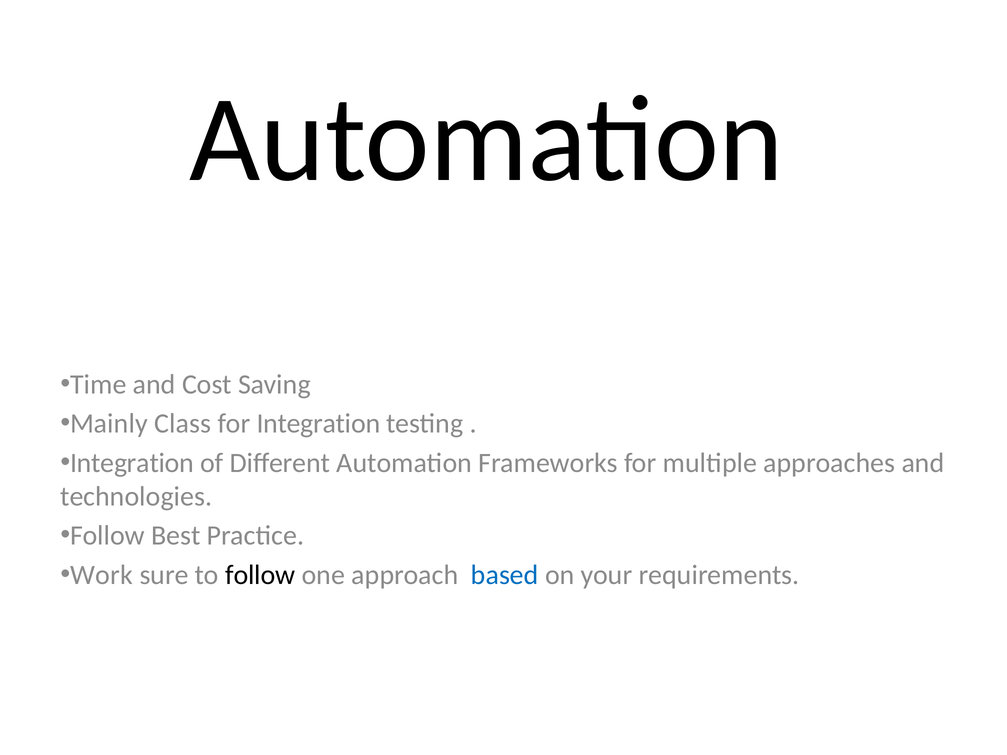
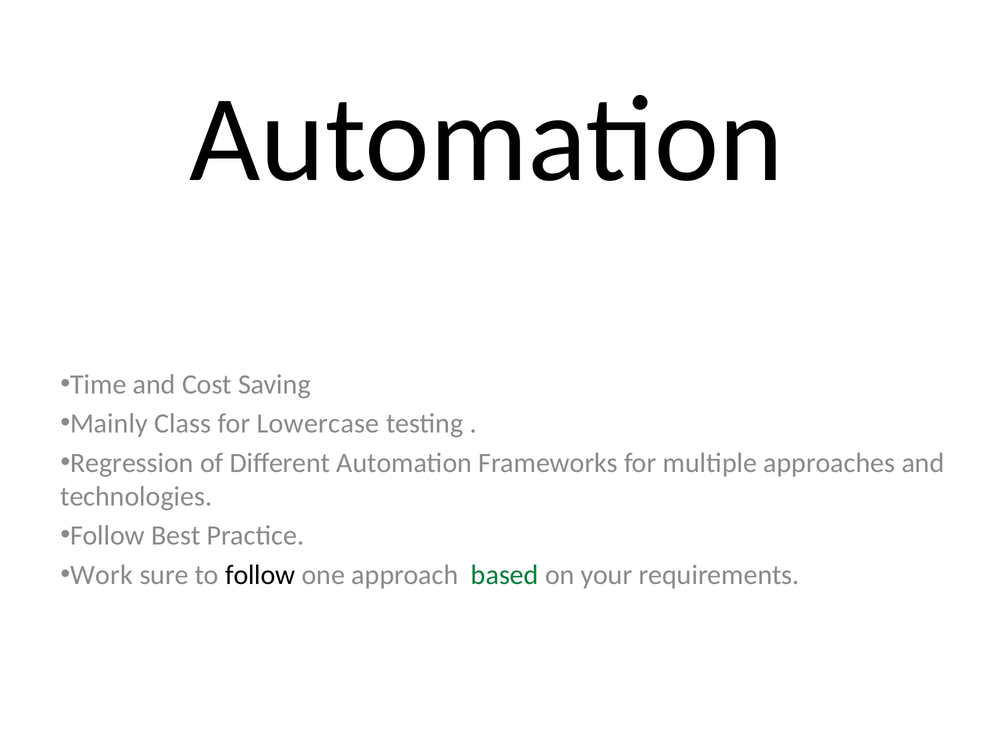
for Integration: Integration -> Lowercase (318, 424)
Integration: Integration -> Regression (132, 463)
based colour: blue -> green (505, 575)
